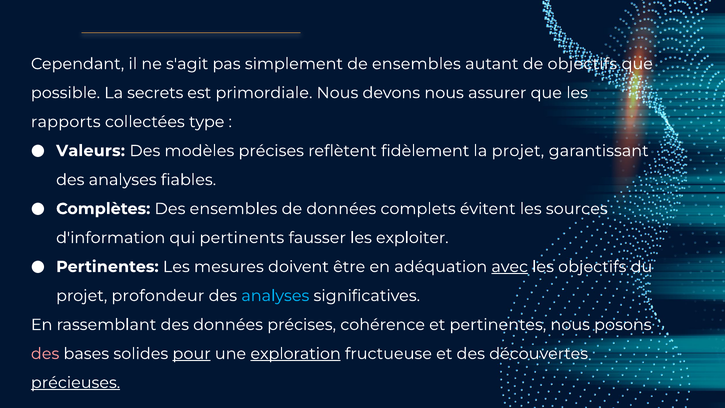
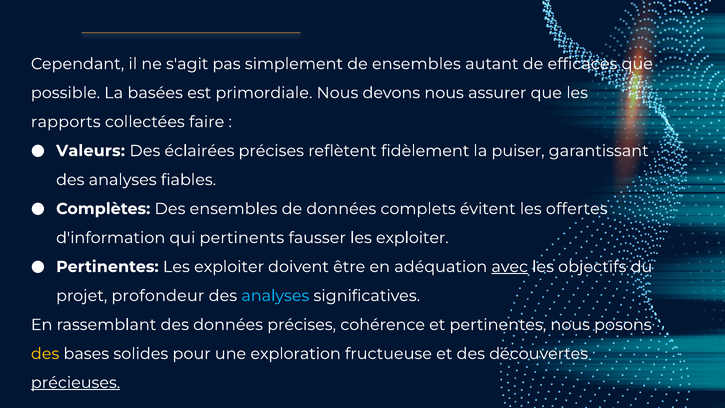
de objectifs: objectifs -> efficaces (582, 64)
secrets: secrets -> basées (155, 93)
type: type -> faire (207, 122)
modèles: modèles -> éclairées (199, 151)
la projet: projet -> puiser (518, 151)
sources: sources -> offertes (577, 209)
Pertinentes Les mesures: mesures -> exploiter (229, 267)
des colour: pink -> yellow (45, 354)
pour underline: present -> none (192, 354)
exploration underline: present -> none (296, 354)
